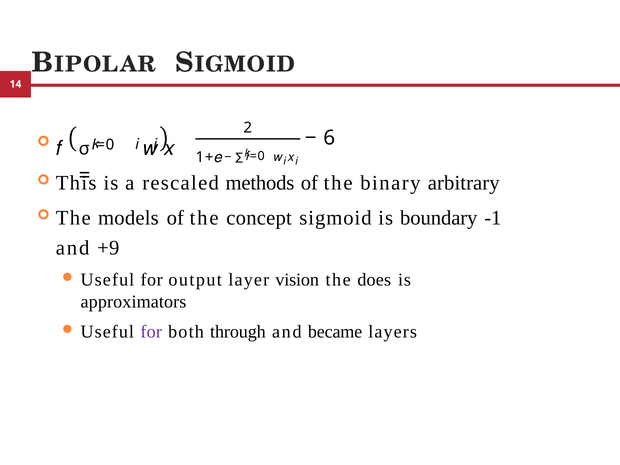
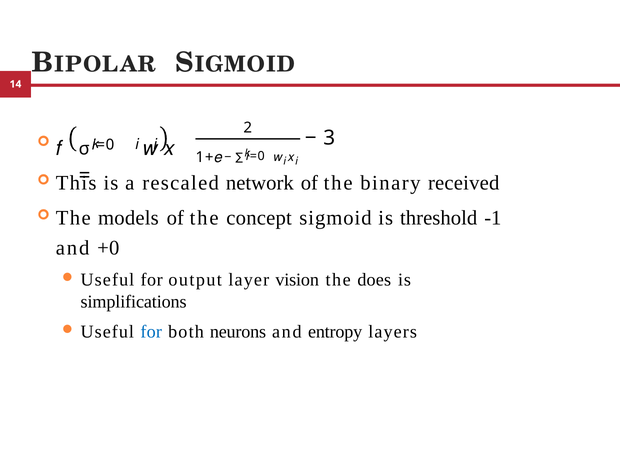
6: 6 -> 3 (329, 138)
methods: methods -> network (260, 183)
arbitrary: arbitrary -> received (464, 183)
boundary: boundary -> threshold (439, 218)
+9: +9 -> +0 (108, 248)
approximators: approximators -> simplifications (134, 302)
for colour: purple -> blue (151, 332)
through: through -> neurons (238, 332)
became: became -> entropy (335, 332)
